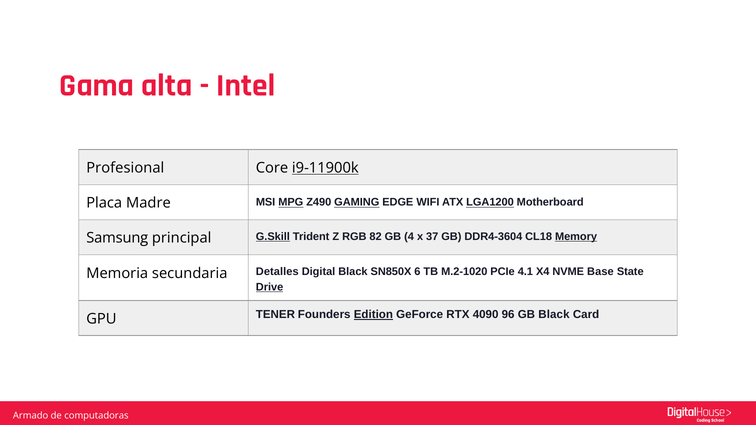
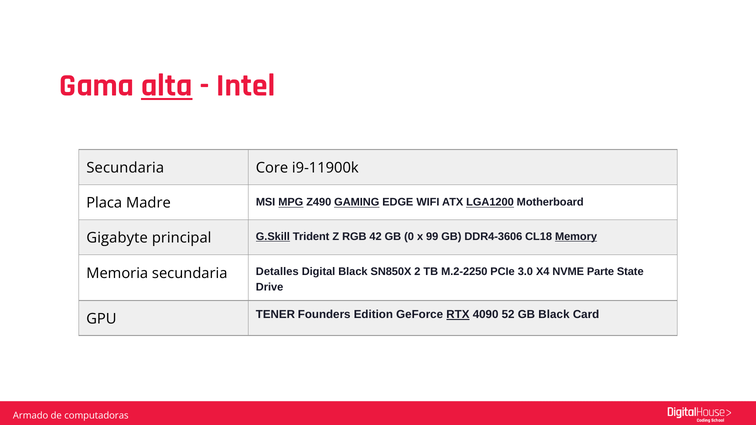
alta underline: none -> present (167, 85)
Profesional: Profesional -> Secundaria (125, 168)
i9-11900k underline: present -> none (325, 168)
Samsung: Samsung -> Gigabyte (117, 238)
82: 82 -> 42 (376, 237)
4: 4 -> 0 (409, 237)
37: 37 -> 99 (432, 237)
DDR4-3604: DDR4-3604 -> DDR4-3606 (493, 237)
6: 6 -> 2 (417, 272)
M.2-1020: M.2-1020 -> M.2-2250 (464, 272)
4.1: 4.1 -> 3.0 (525, 272)
Base: Base -> Parte (601, 272)
Drive underline: present -> none (270, 287)
Edition underline: present -> none (373, 315)
RTX underline: none -> present (458, 315)
96: 96 -> 52 (508, 315)
